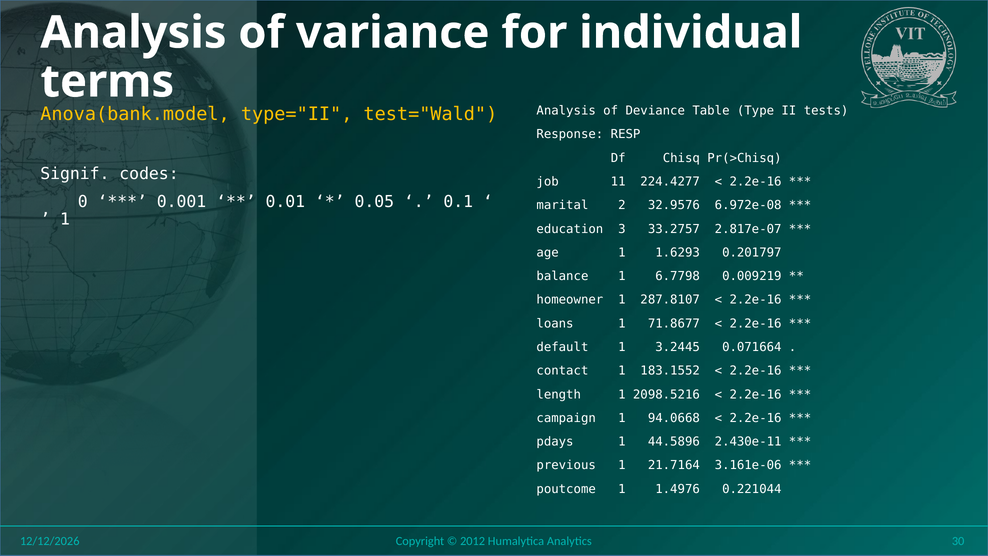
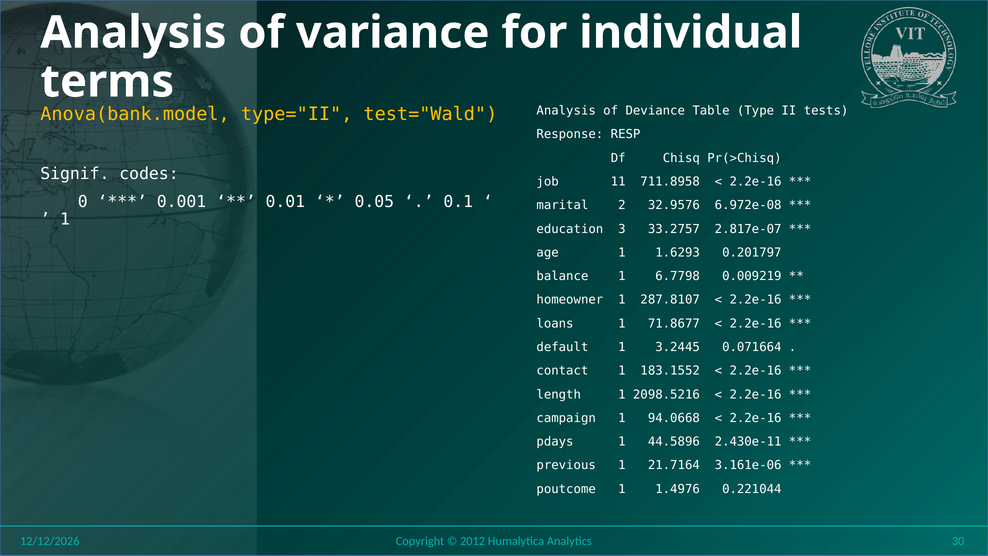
224.4277: 224.4277 -> 711.8958 (670, 182)
